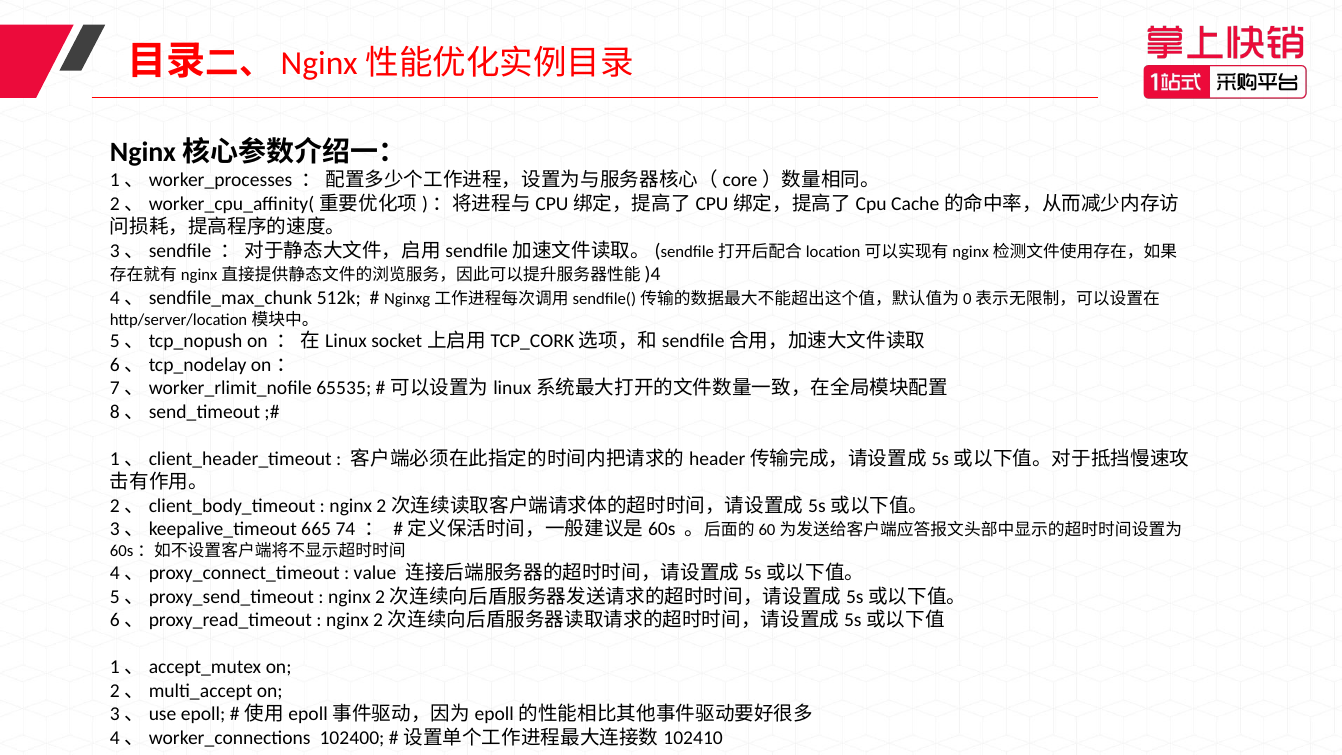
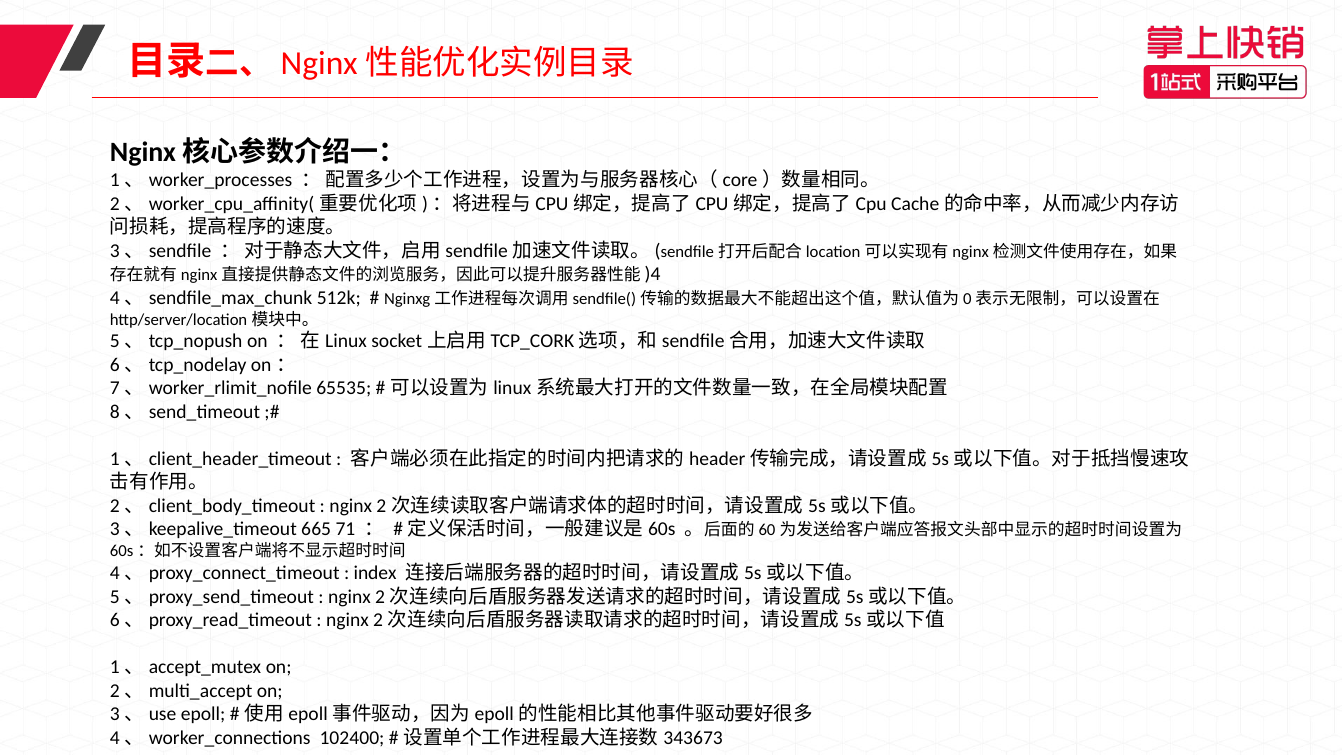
74: 74 -> 71 (345, 529)
value: value -> index (375, 573)
102410: 102410 -> 343673 (693, 738)
